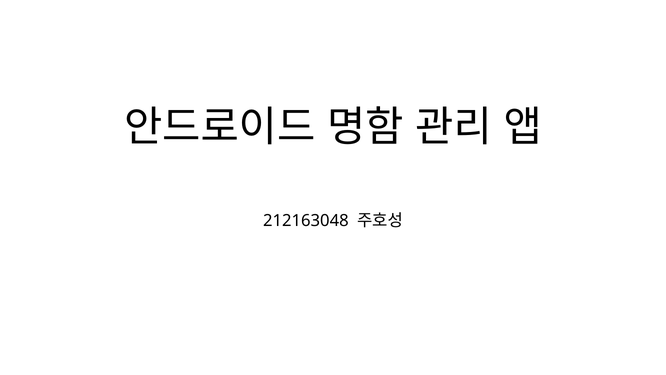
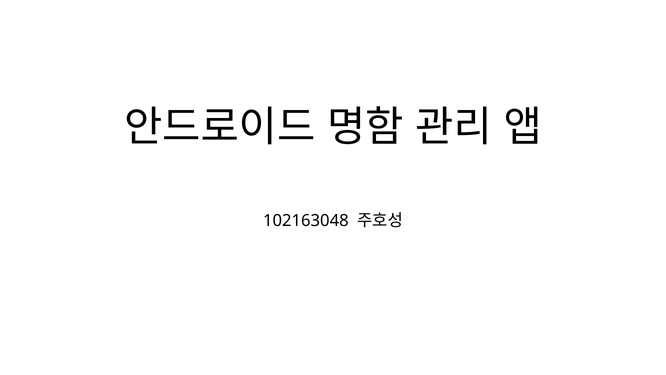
212163048: 212163048 -> 102163048 (306, 220)
